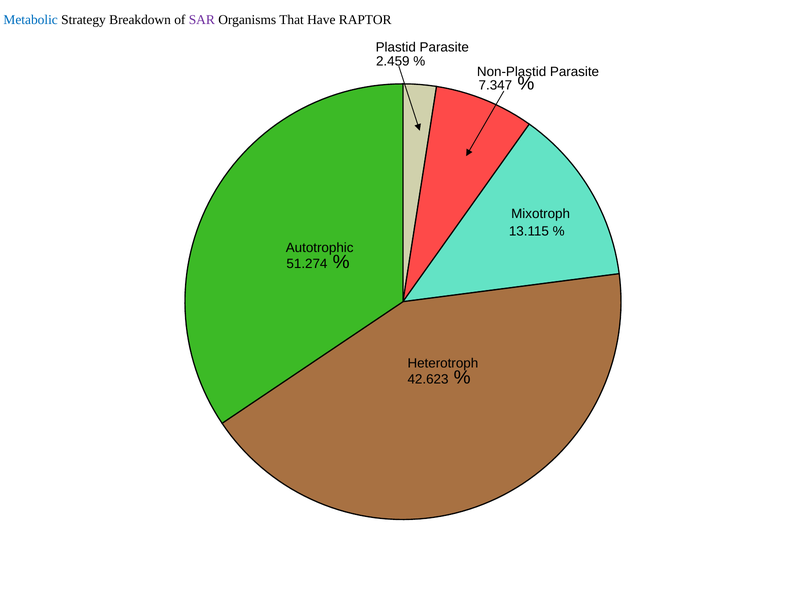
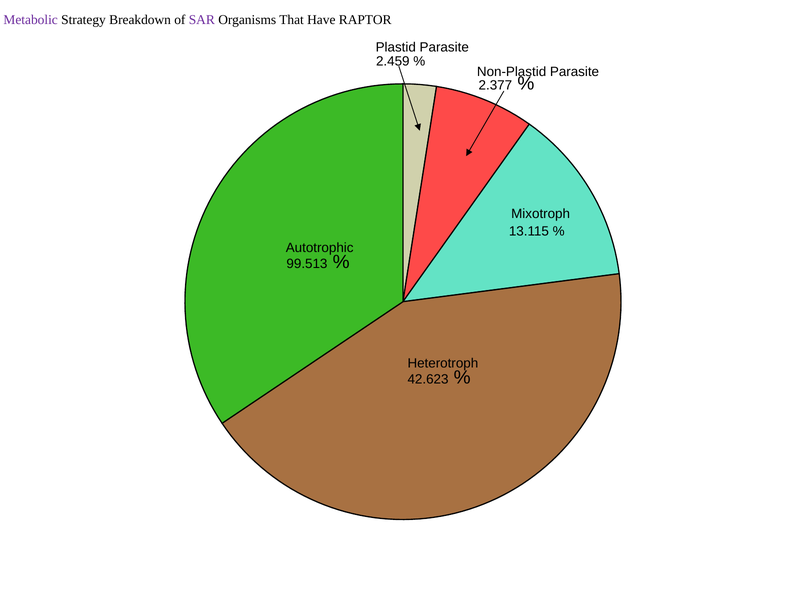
Metabolic colour: blue -> purple (31, 20)
7.347: 7.347 -> 2.377 (495, 85)
51.274: 51.274 -> 99.513 (307, 264)
